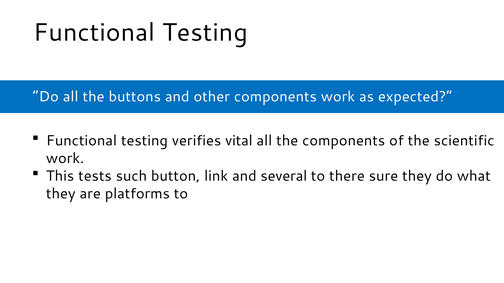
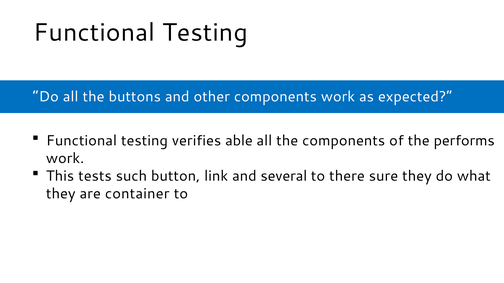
vital: vital -> able (239, 141)
scientific: scientific -> performs (464, 141)
platforms: platforms -> container (137, 194)
